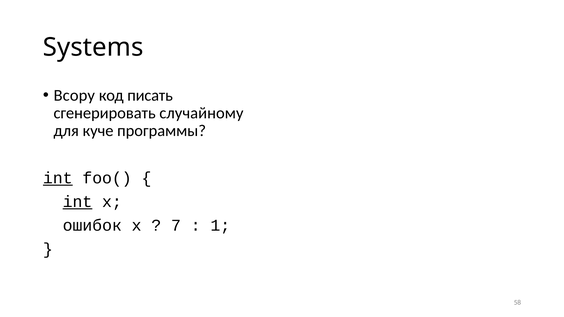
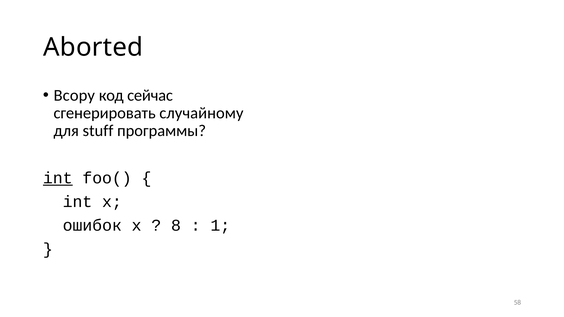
Systems: Systems -> Aborted (93, 47)
писать: писать -> сейчас (150, 95)
куче: куче -> stuff (98, 131)
int underline: present -> none (77, 202)
7: 7 -> 8 (176, 225)
